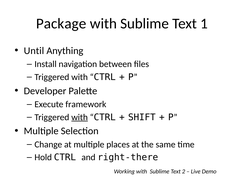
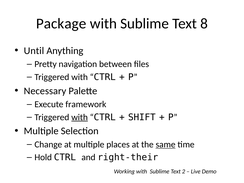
1: 1 -> 8 (204, 24)
Install: Install -> Pretty (46, 64)
Developer: Developer -> Necessary (45, 91)
same underline: none -> present (166, 144)
right-there: right-there -> right-their (128, 157)
